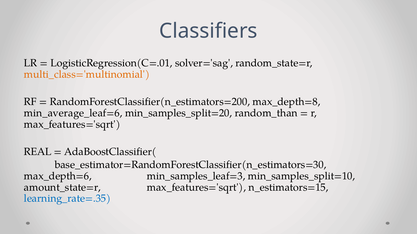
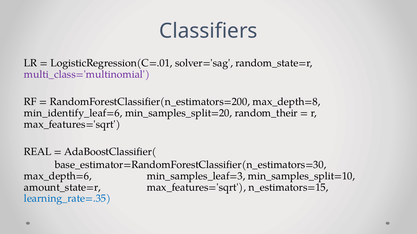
multi_class='multinomial colour: orange -> purple (87, 75)
min_average_leaf=6: min_average_leaf=6 -> min_identify_leaf=6 (73, 113)
random_than: random_than -> random_their (266, 113)
